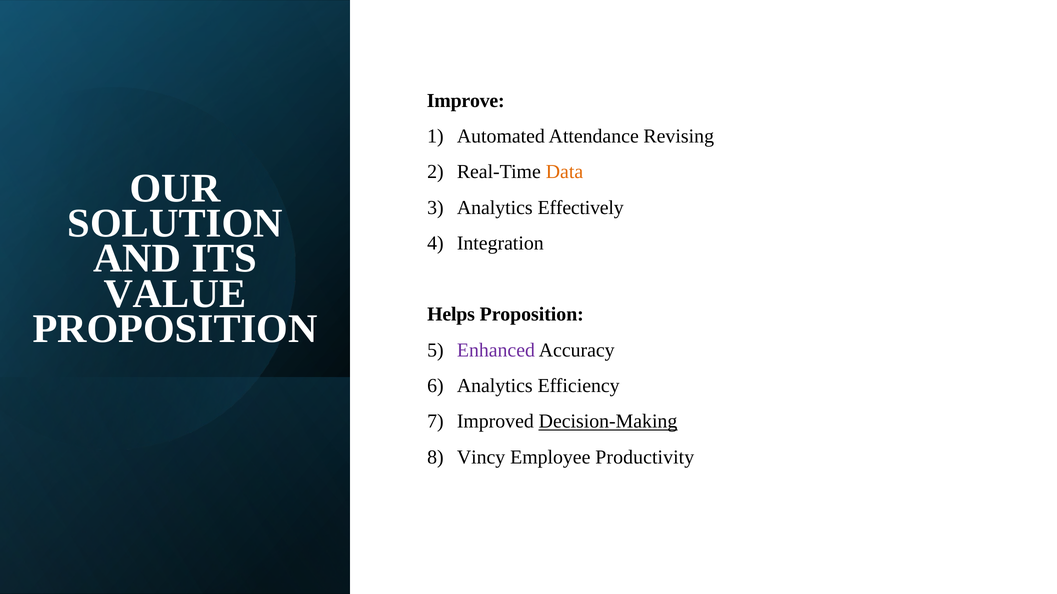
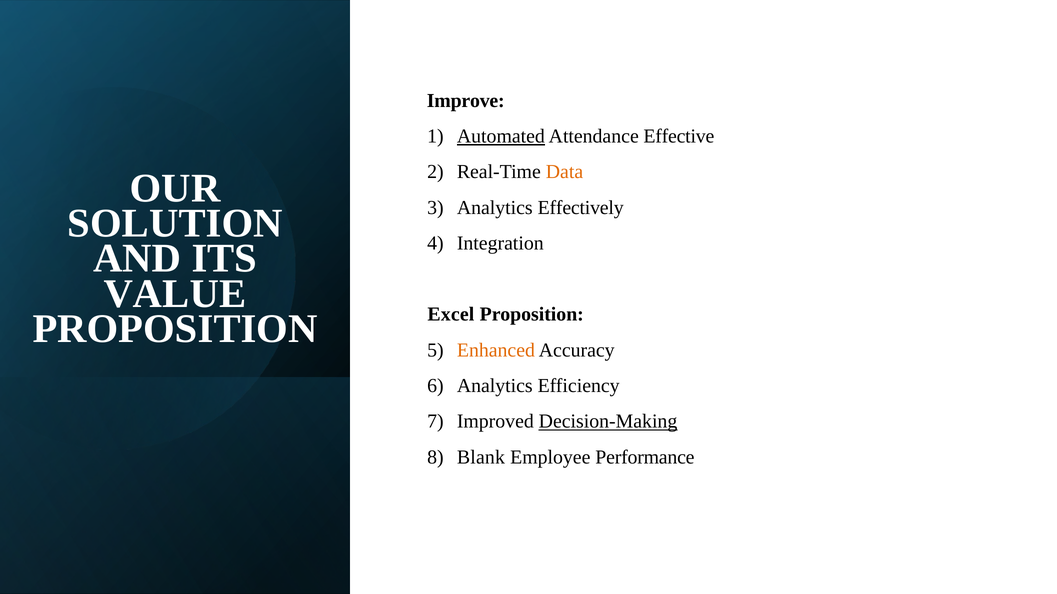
Automated underline: none -> present (501, 136)
Revising: Revising -> Effective (679, 136)
Helps: Helps -> Excel (451, 315)
Enhanced colour: purple -> orange (496, 350)
Vincy: Vincy -> Blank (481, 457)
Productivity: Productivity -> Performance (645, 457)
